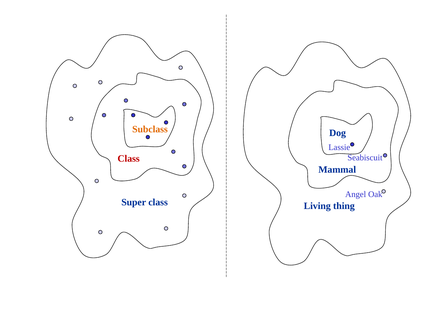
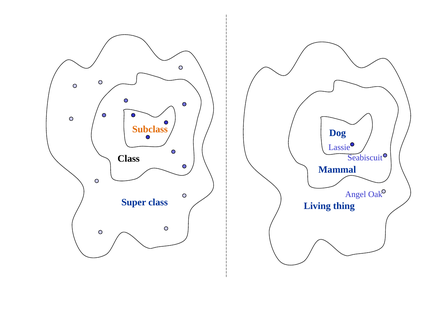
Class colour: red -> black (129, 158)
